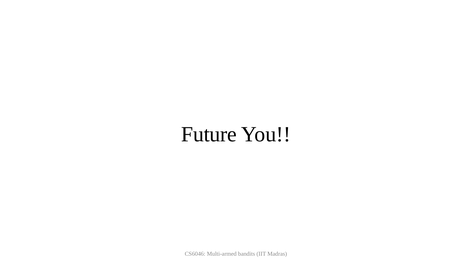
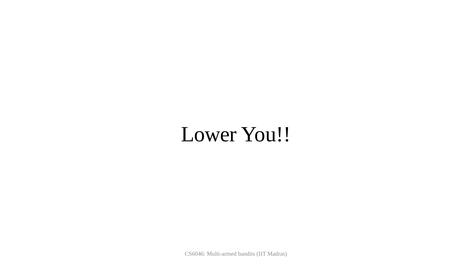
Future: Future -> Lower (209, 134)
